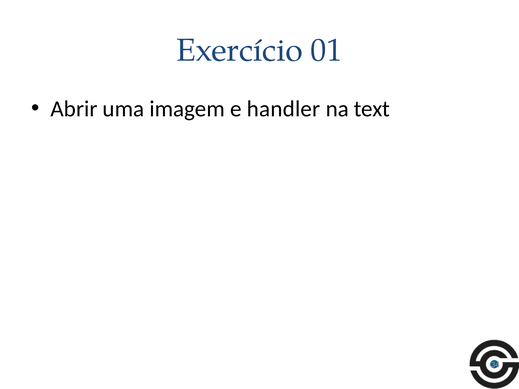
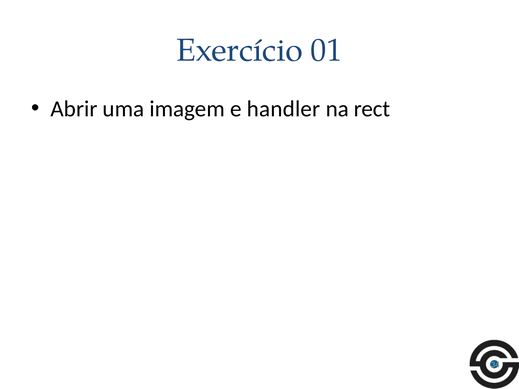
text: text -> rect (372, 109)
